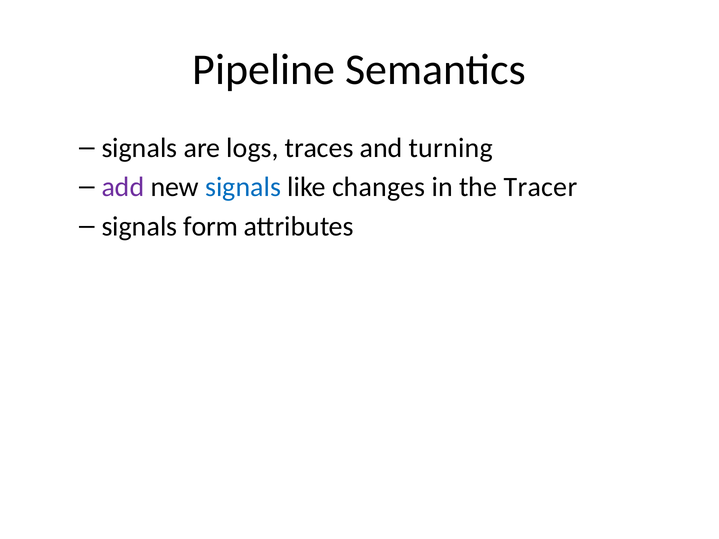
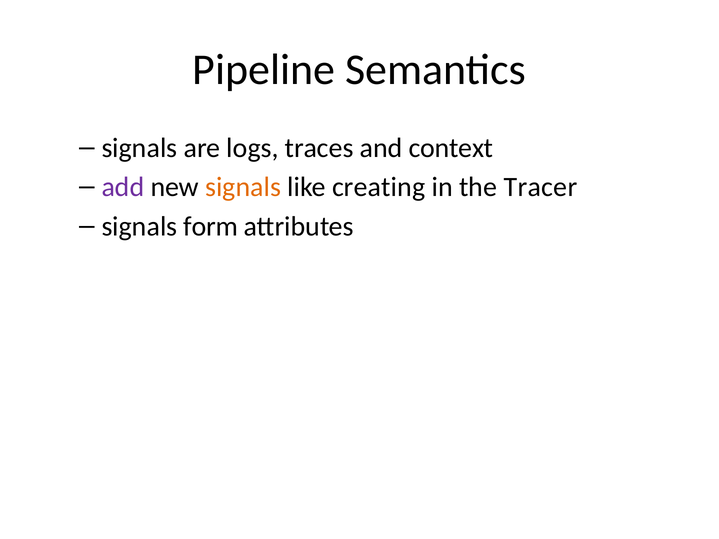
turning: turning -> context (451, 148)
signals colour: blue -> orange (243, 187)
changes: changes -> creating (379, 187)
